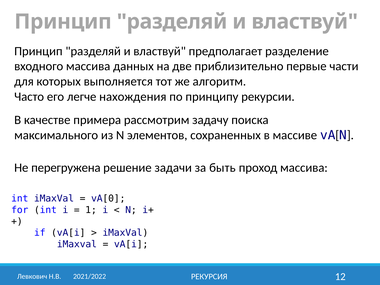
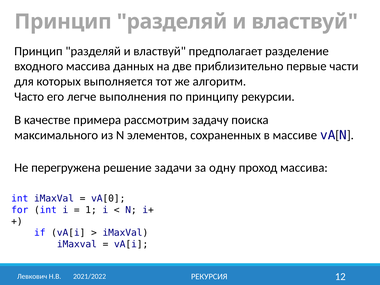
нахождения: нахождения -> выполнения (133, 97)
быть: быть -> одну (222, 168)
